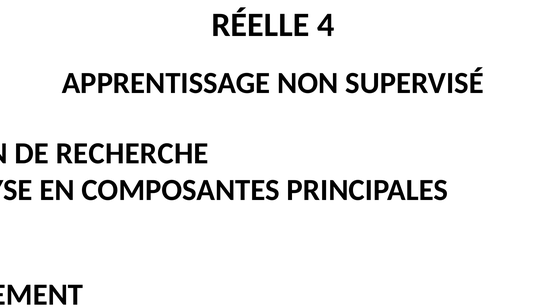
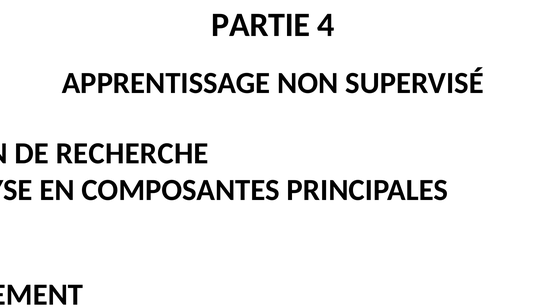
RÉELLE: RÉELLE -> PARTIE (261, 25)
